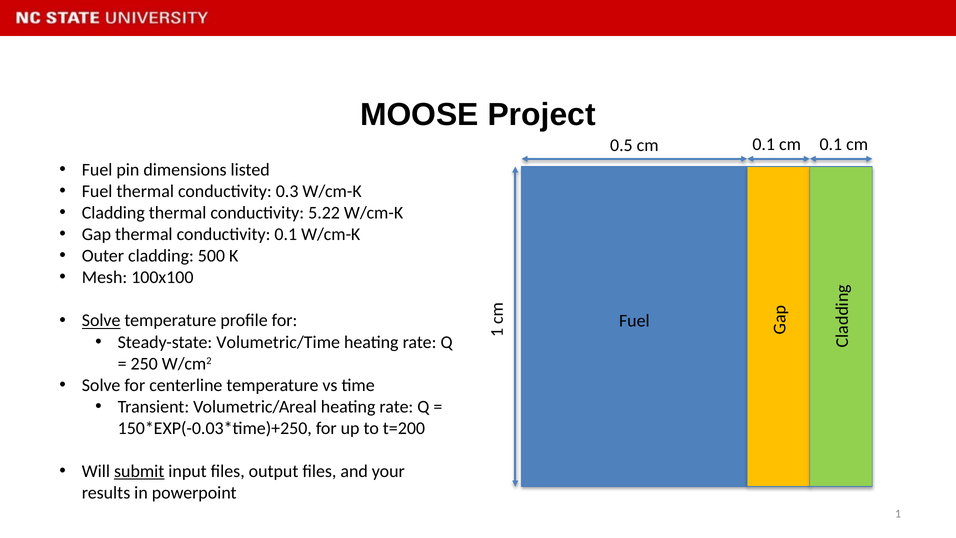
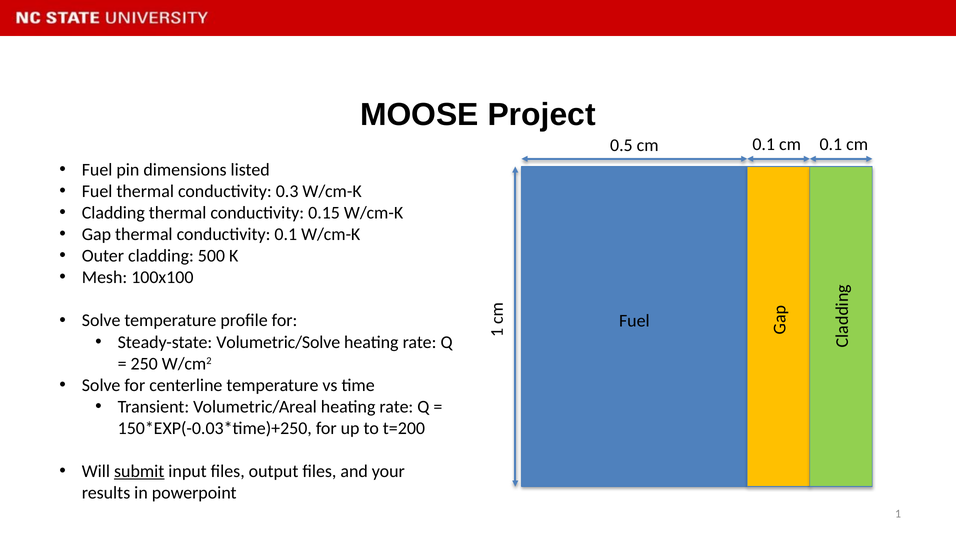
5.22: 5.22 -> 0.15 (324, 213)
Solve underline: present -> none (101, 320)
Volumetric/Time: Volumetric/Time -> Volumetric/Solve (278, 342)
